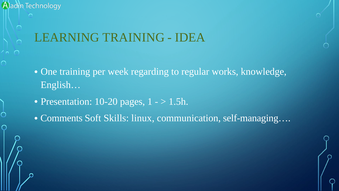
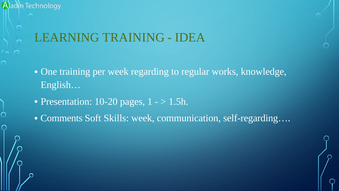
Skills linux: linux -> week (143, 118)
self-managing…: self-managing… -> self-regarding… (257, 118)
